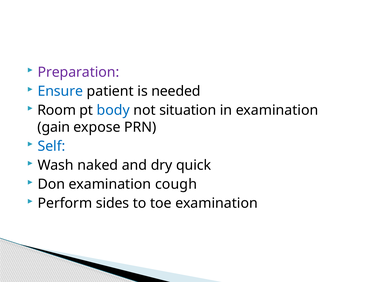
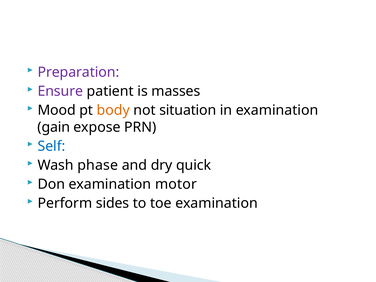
Ensure colour: blue -> purple (60, 91)
needed: needed -> masses (176, 91)
Room: Room -> Mood (57, 110)
body colour: blue -> orange (113, 110)
naked: naked -> phase (98, 165)
cough: cough -> motor (176, 184)
